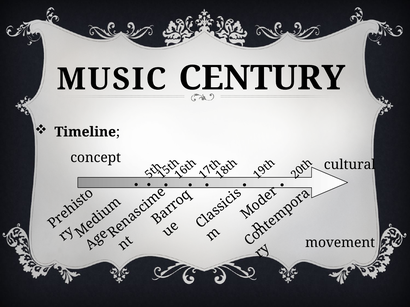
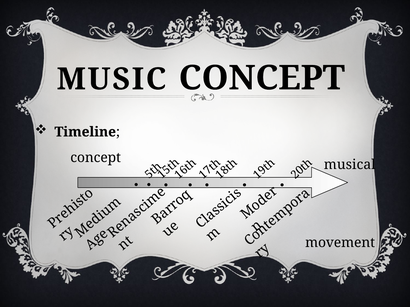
MUSIC CENTURY: CENTURY -> CONCEPT (262, 78)
cultural: cultural -> musical (350, 165)
